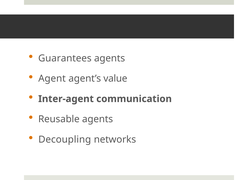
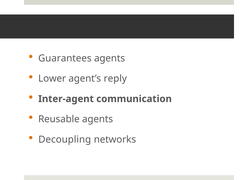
Agent: Agent -> Lower (52, 79)
value: value -> reply (115, 79)
